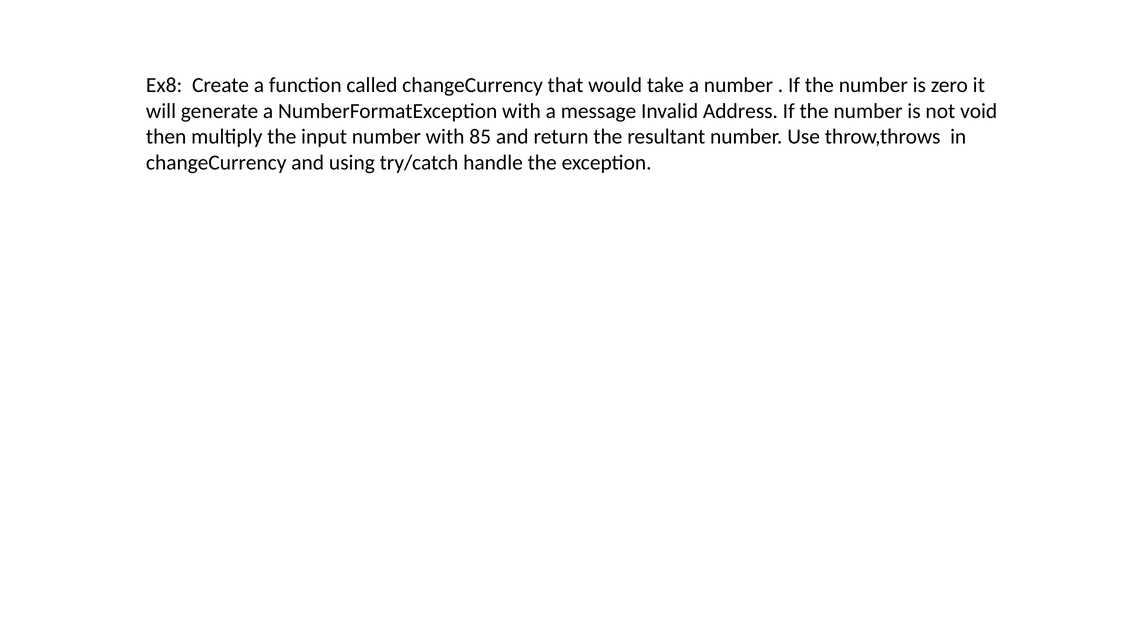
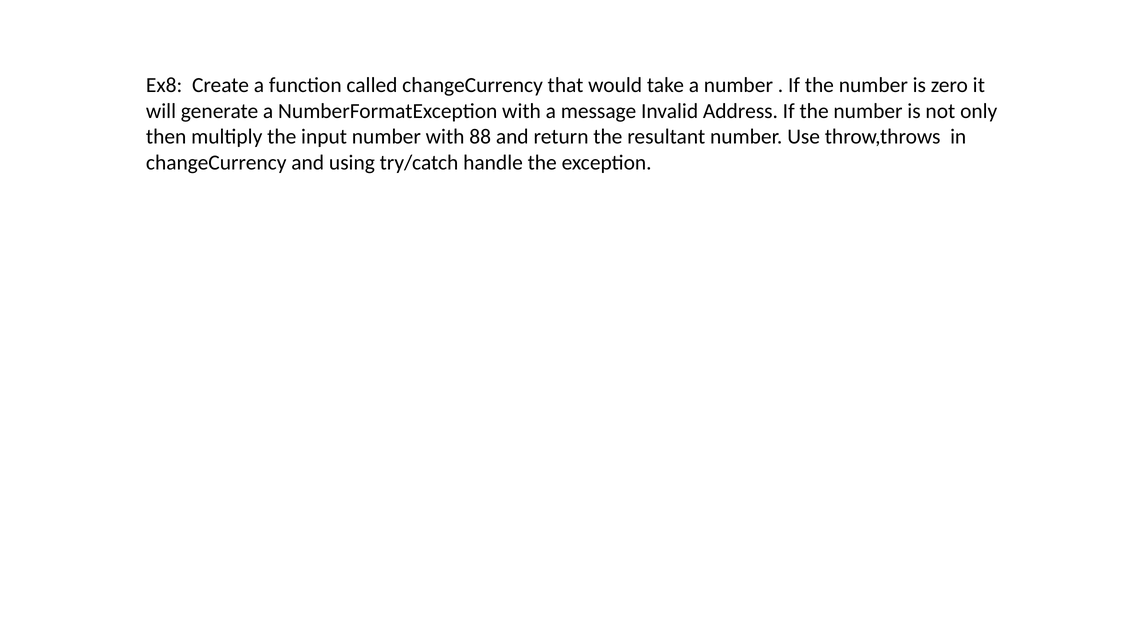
void: void -> only (979, 111)
85: 85 -> 88 (480, 137)
